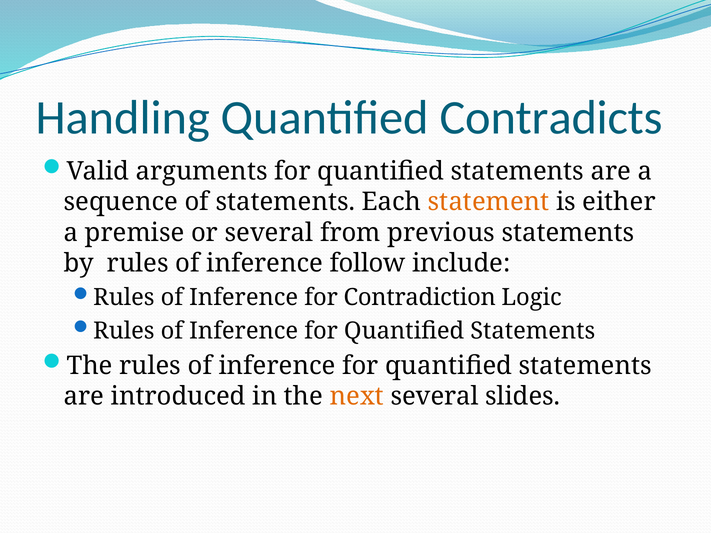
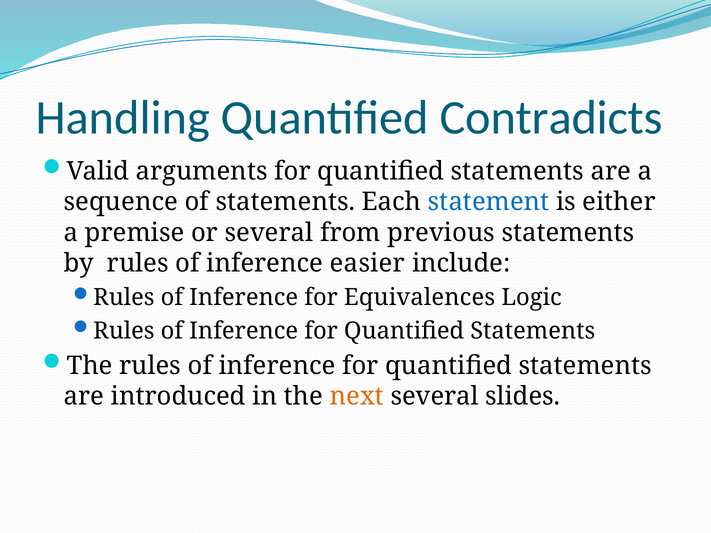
statement colour: orange -> blue (489, 202)
follow: follow -> easier (367, 264)
Contradiction: Contradiction -> Equivalences (420, 298)
